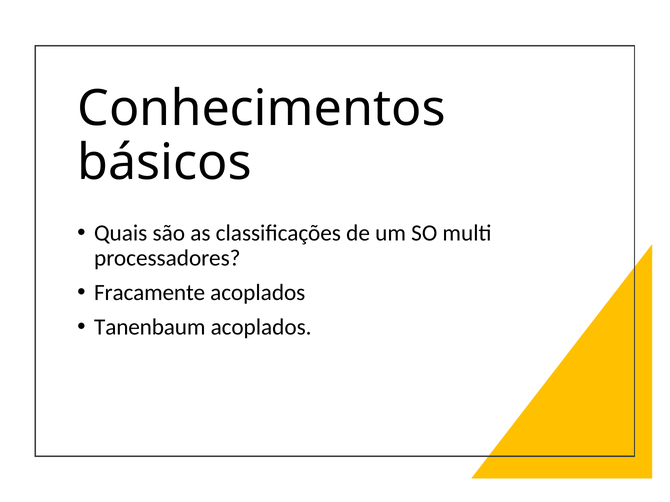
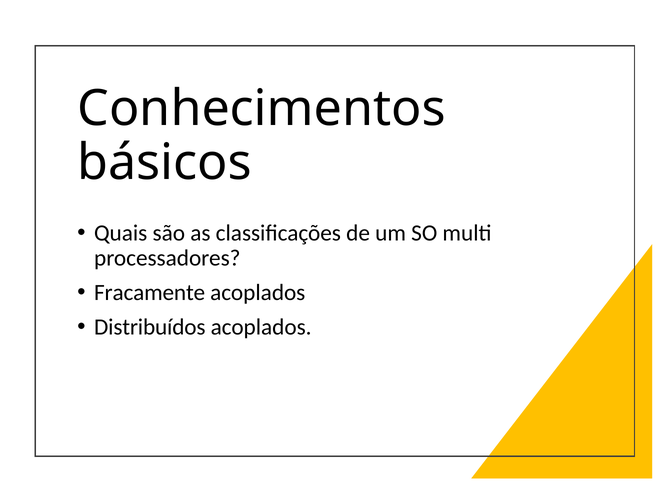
Tanenbaum: Tanenbaum -> Distribuídos (150, 327)
